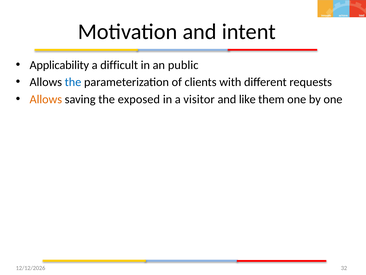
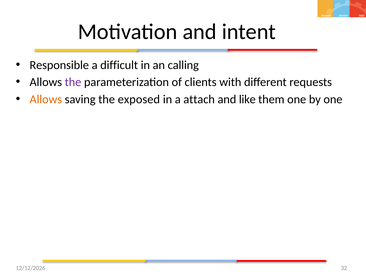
Applicability: Applicability -> Responsible (59, 65)
public: public -> calling (183, 65)
the colour: blue -> purple (73, 82)
visitor: visitor -> attach (199, 99)
